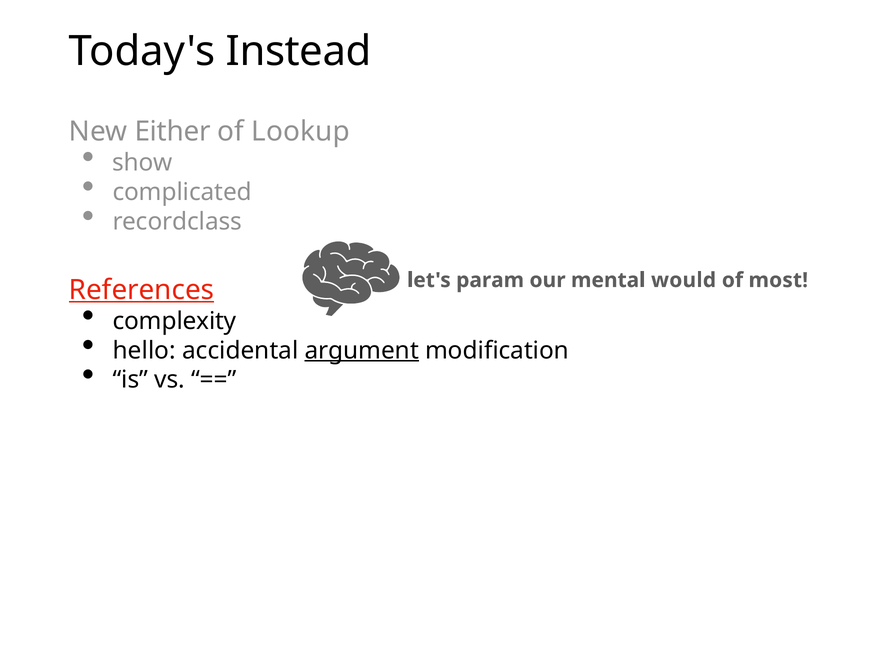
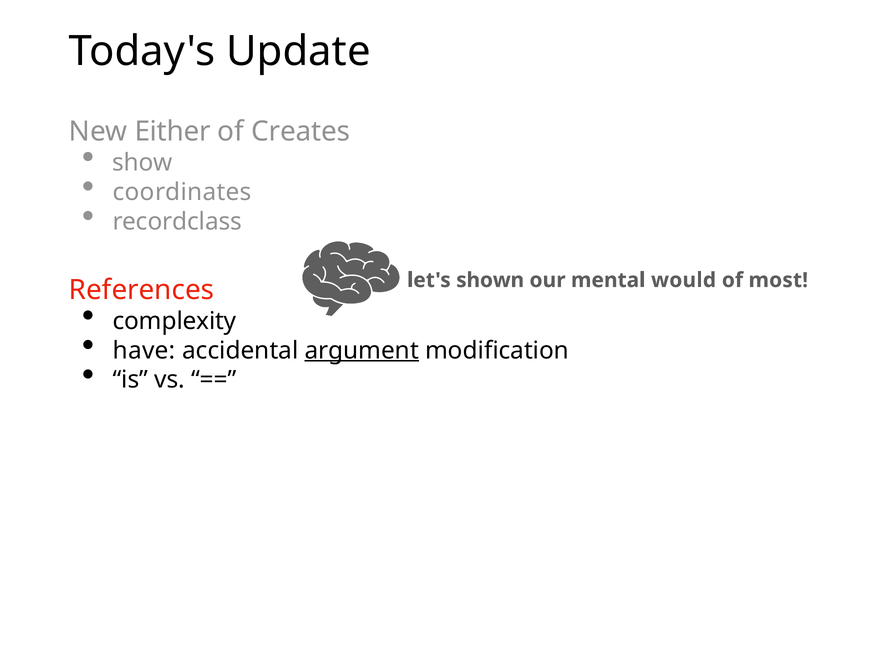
Instead: Instead -> Update (298, 51)
Lookup: Lookup -> Creates (301, 131)
complicated: complicated -> coordinates (182, 192)
param: param -> shown (490, 280)
References underline: present -> none (142, 290)
hello: hello -> have (144, 350)
